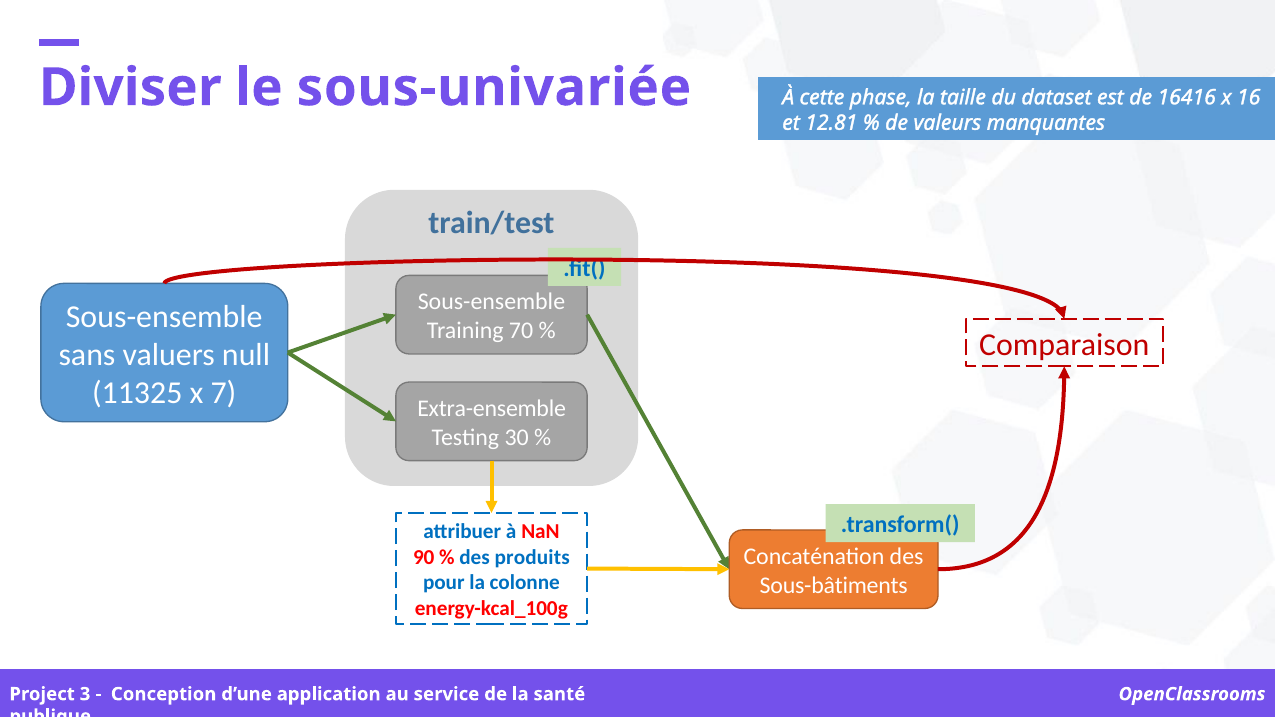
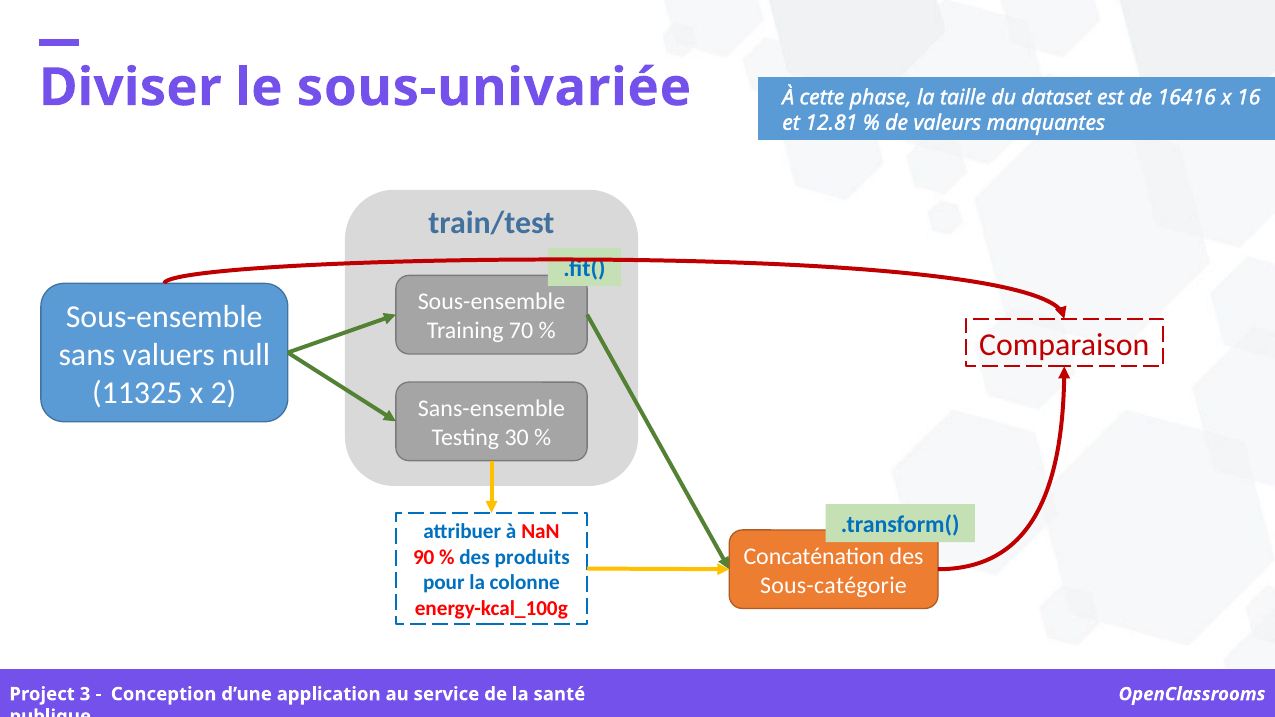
7: 7 -> 2 (224, 393)
Extra-ensemble: Extra-ensemble -> Sans-ensemble (491, 409)
Sous-bâtiments: Sous-bâtiments -> Sous-catégorie (833, 585)
